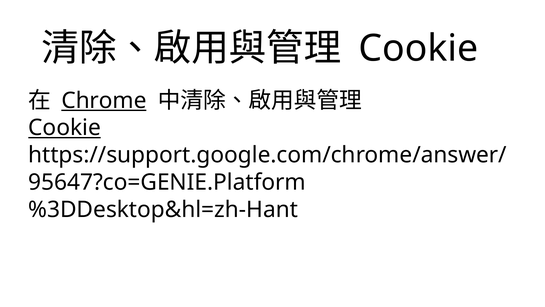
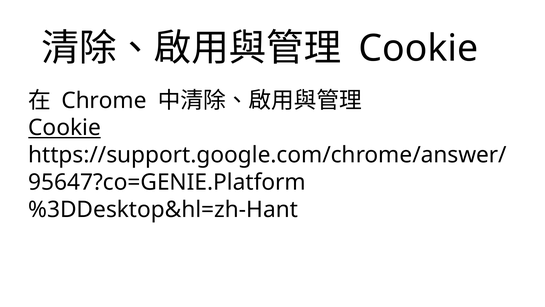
Chrome underline: present -> none (104, 100)
